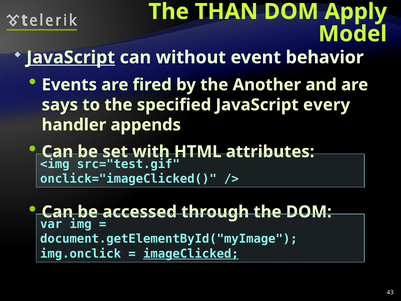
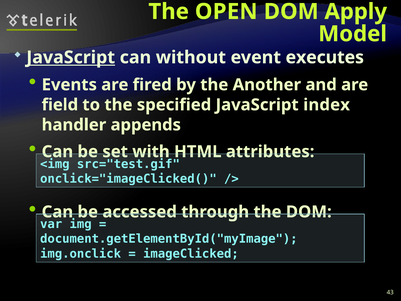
THAN: THAN -> OPEN (226, 12)
behavior: behavior -> executes (325, 57)
says: says -> field (60, 105)
every: every -> index (327, 105)
imageClicked underline: present -> none (191, 253)
